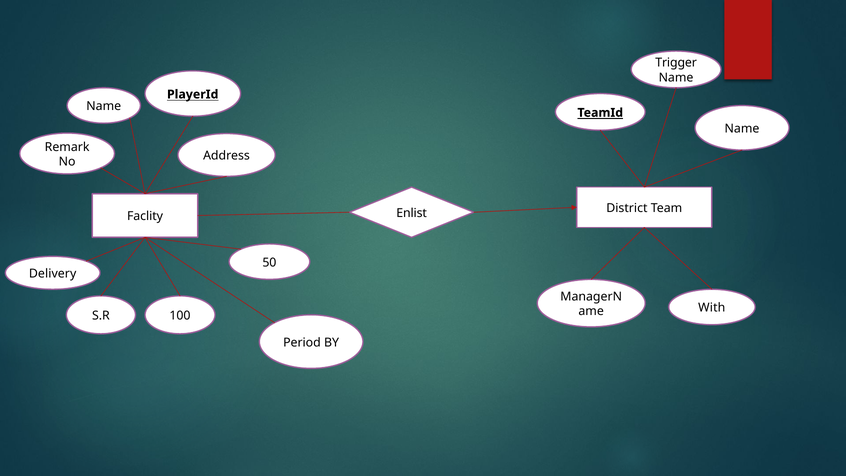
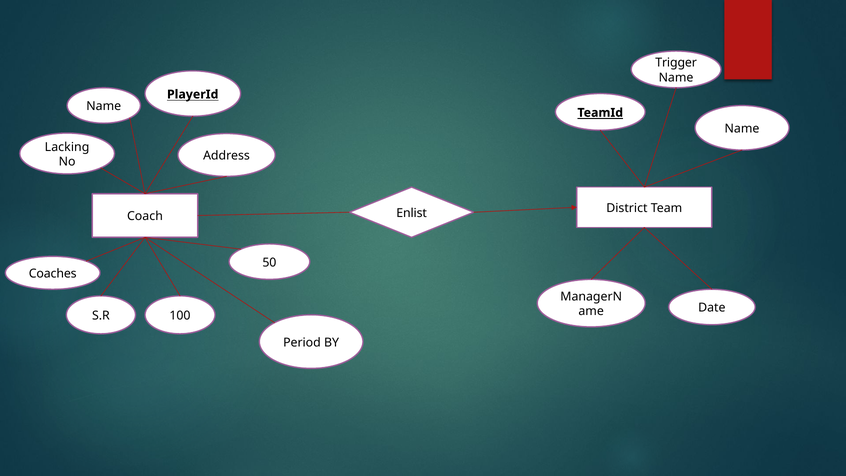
Remark: Remark -> Lacking (67, 147)
Faclity: Faclity -> Coach (145, 216)
Delivery: Delivery -> Coaches (53, 274)
With: With -> Date (712, 308)
